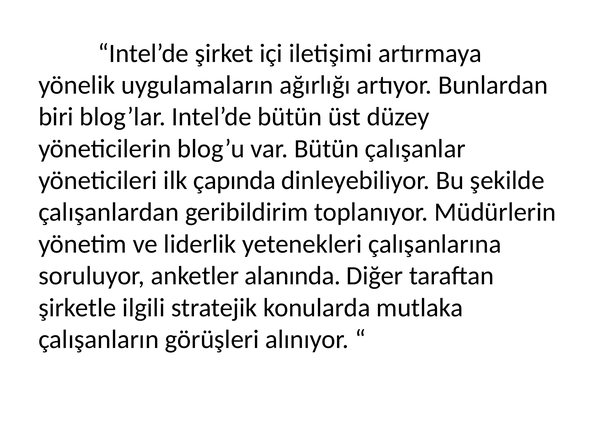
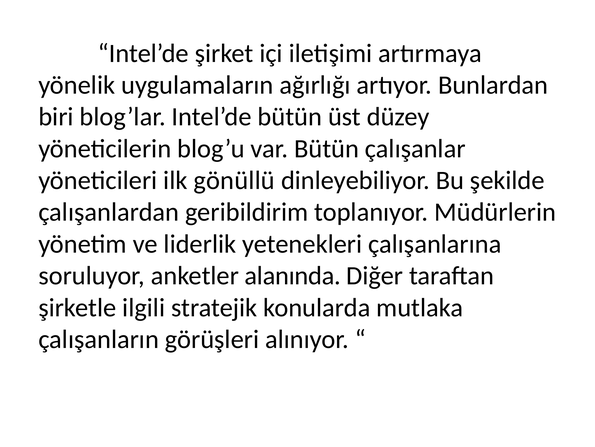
çapında: çapında -> gönüllü (234, 180)
